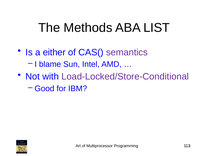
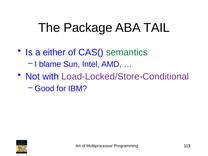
Methods: Methods -> Package (88, 28)
LIST: LIST -> TAIL (157, 28)
semantics colour: purple -> green (127, 52)
